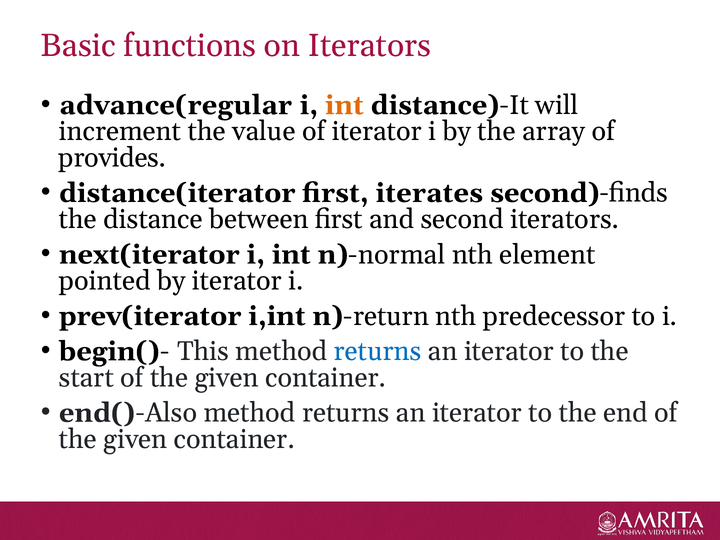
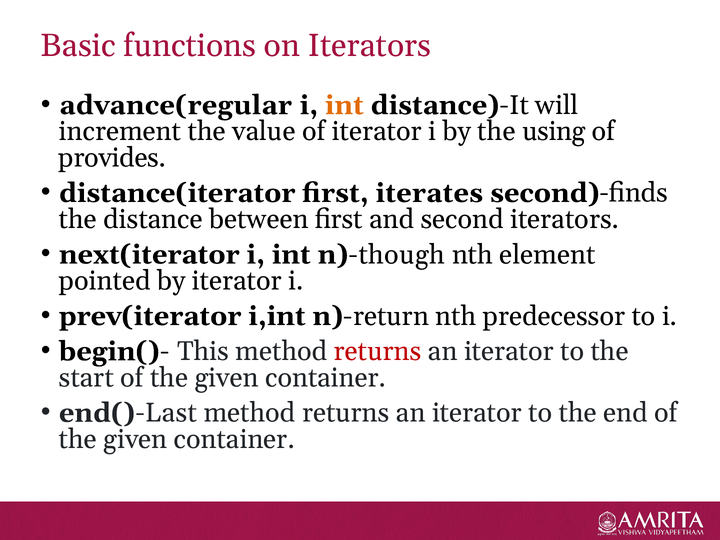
array: array -> using (554, 132)
normal: normal -> though (397, 255)
returns colour: blue -> red (378, 351)
Also: Also -> Last (166, 413)
